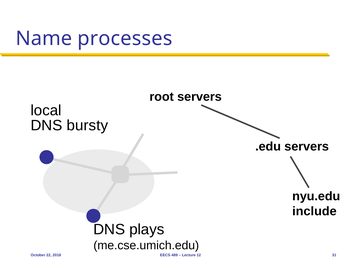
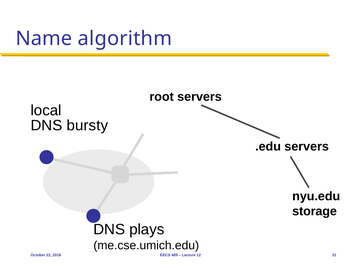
processes: processes -> algorithm (125, 39)
include: include -> storage (315, 212)
